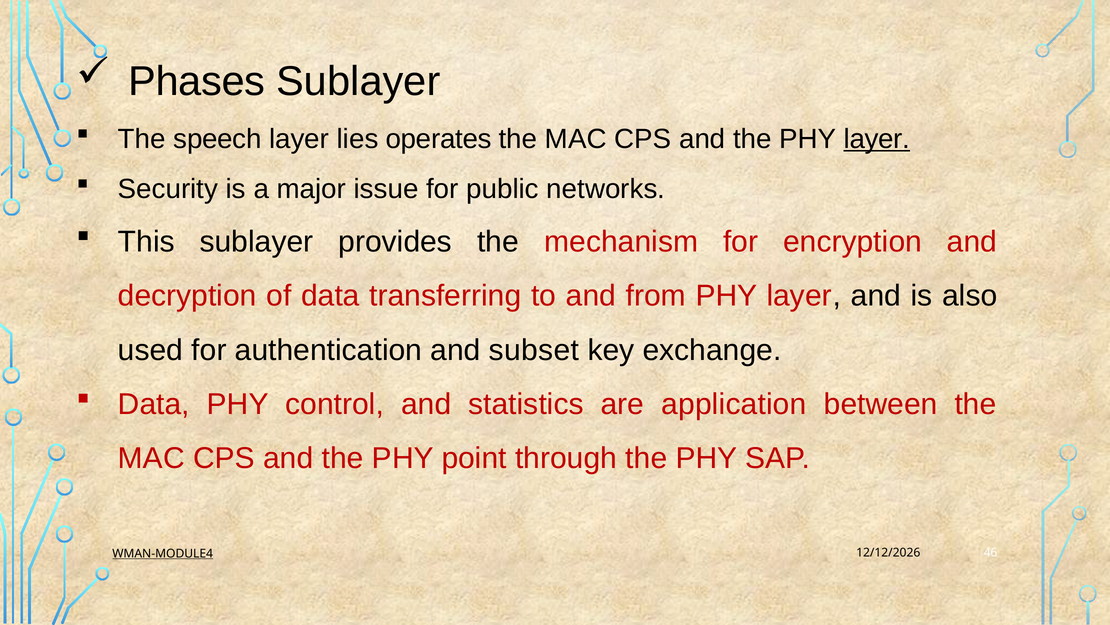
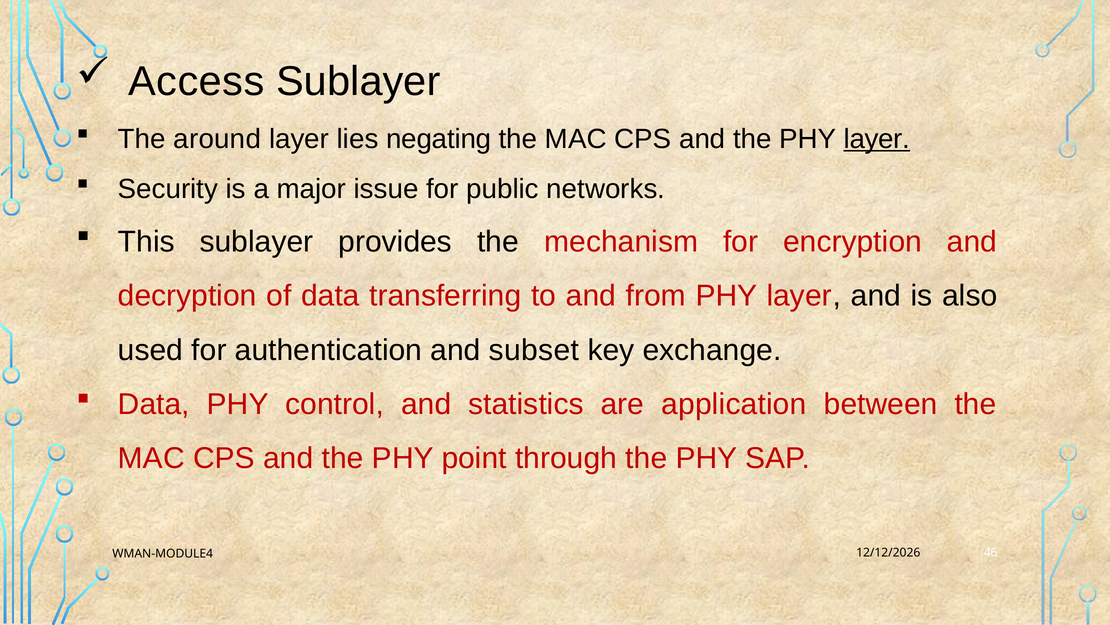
Phases: Phases -> Access (196, 81)
speech: speech -> around (217, 139)
operates: operates -> negating (439, 139)
WMAN-MODULE4 underline: present -> none (163, 553)
